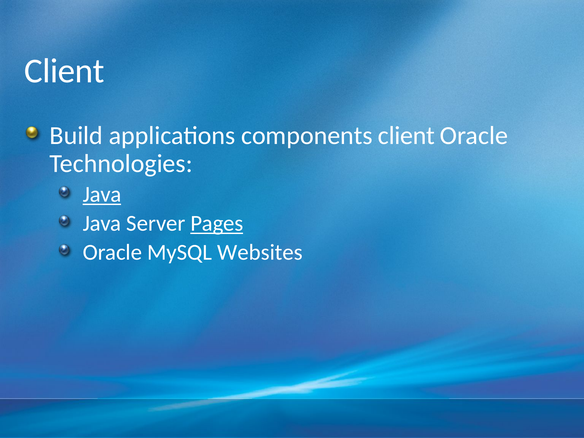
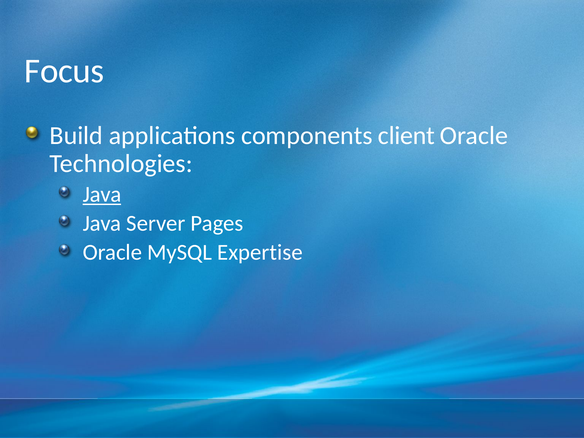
Client: Client -> Focus (64, 71)
Pages underline: present -> none (217, 223)
Websites: Websites -> Expertise (260, 252)
